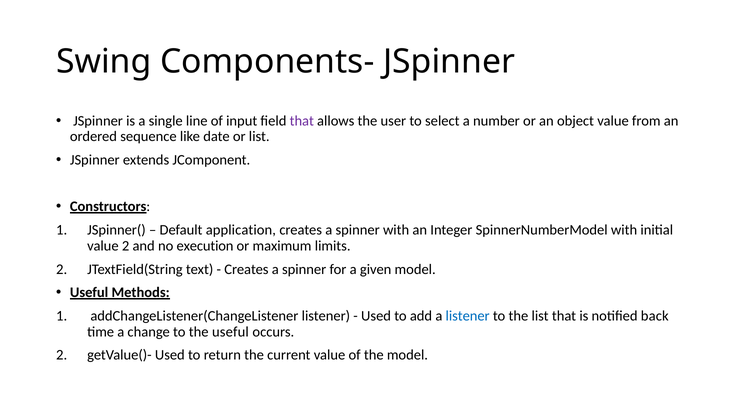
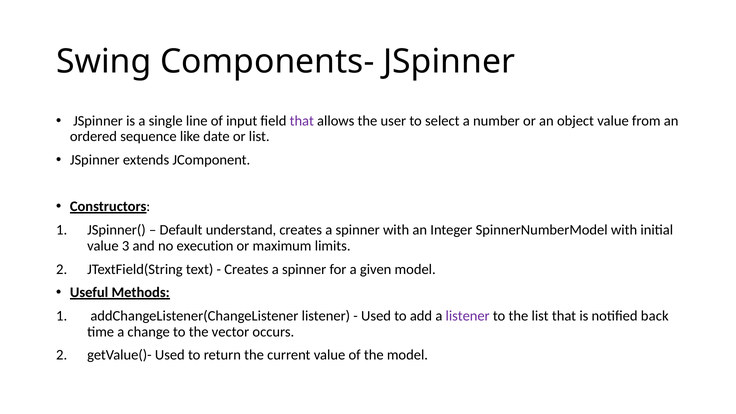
application: application -> understand (241, 230)
value 2: 2 -> 3 (126, 246)
listener colour: blue -> purple (468, 316)
the useful: useful -> vector (230, 332)
